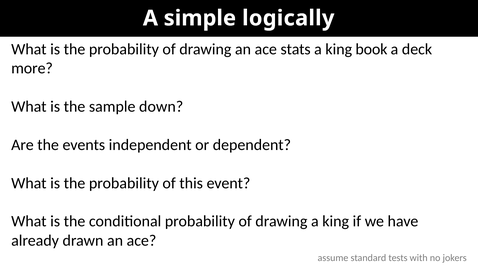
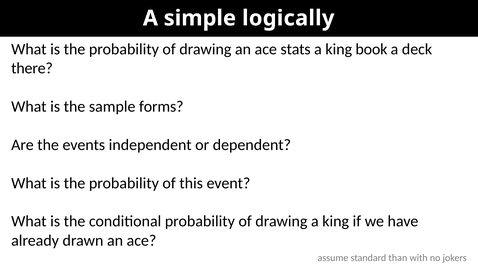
more: more -> there (32, 68)
down: down -> forms (161, 106)
tests: tests -> than (398, 258)
